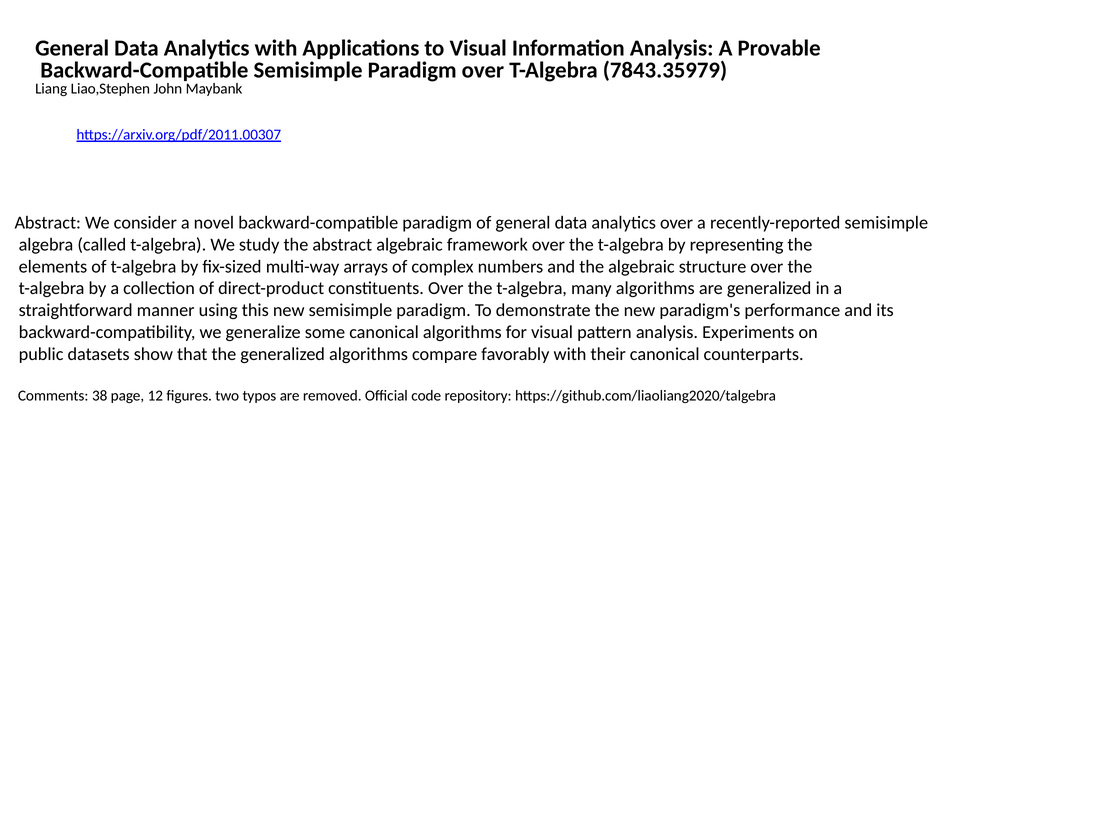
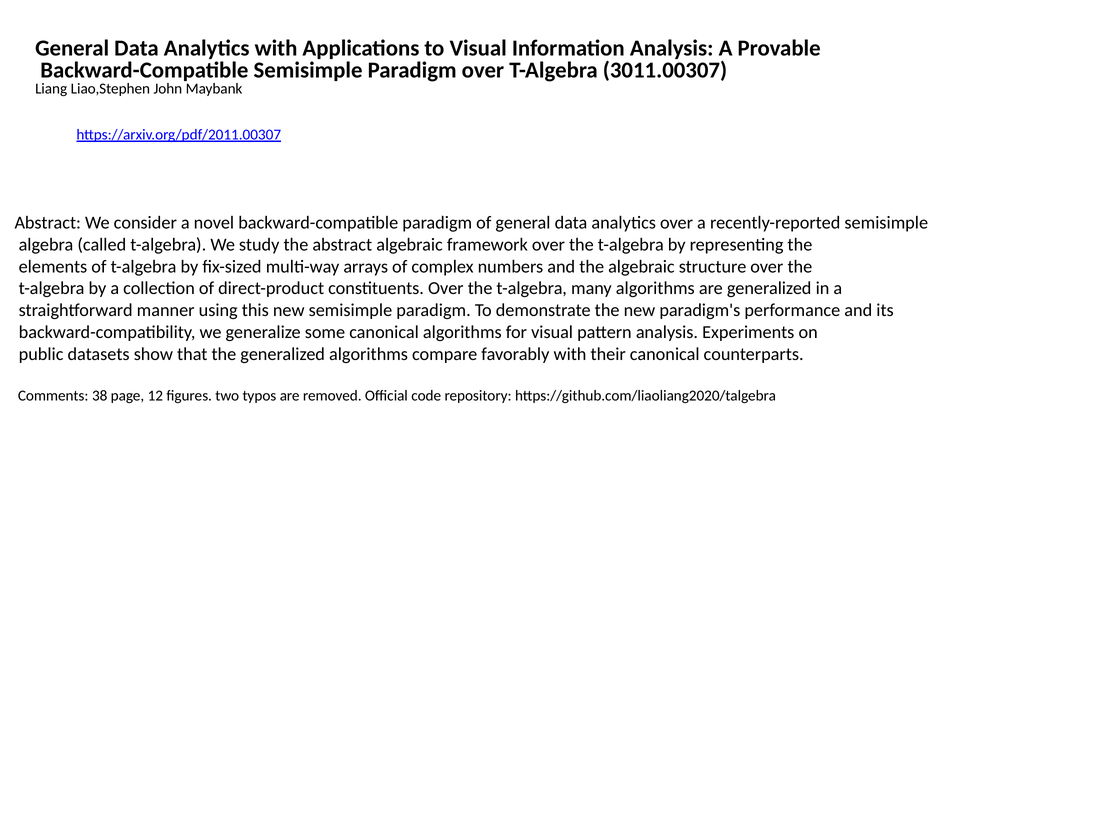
7843.35979: 7843.35979 -> 3011.00307 (665, 70)
